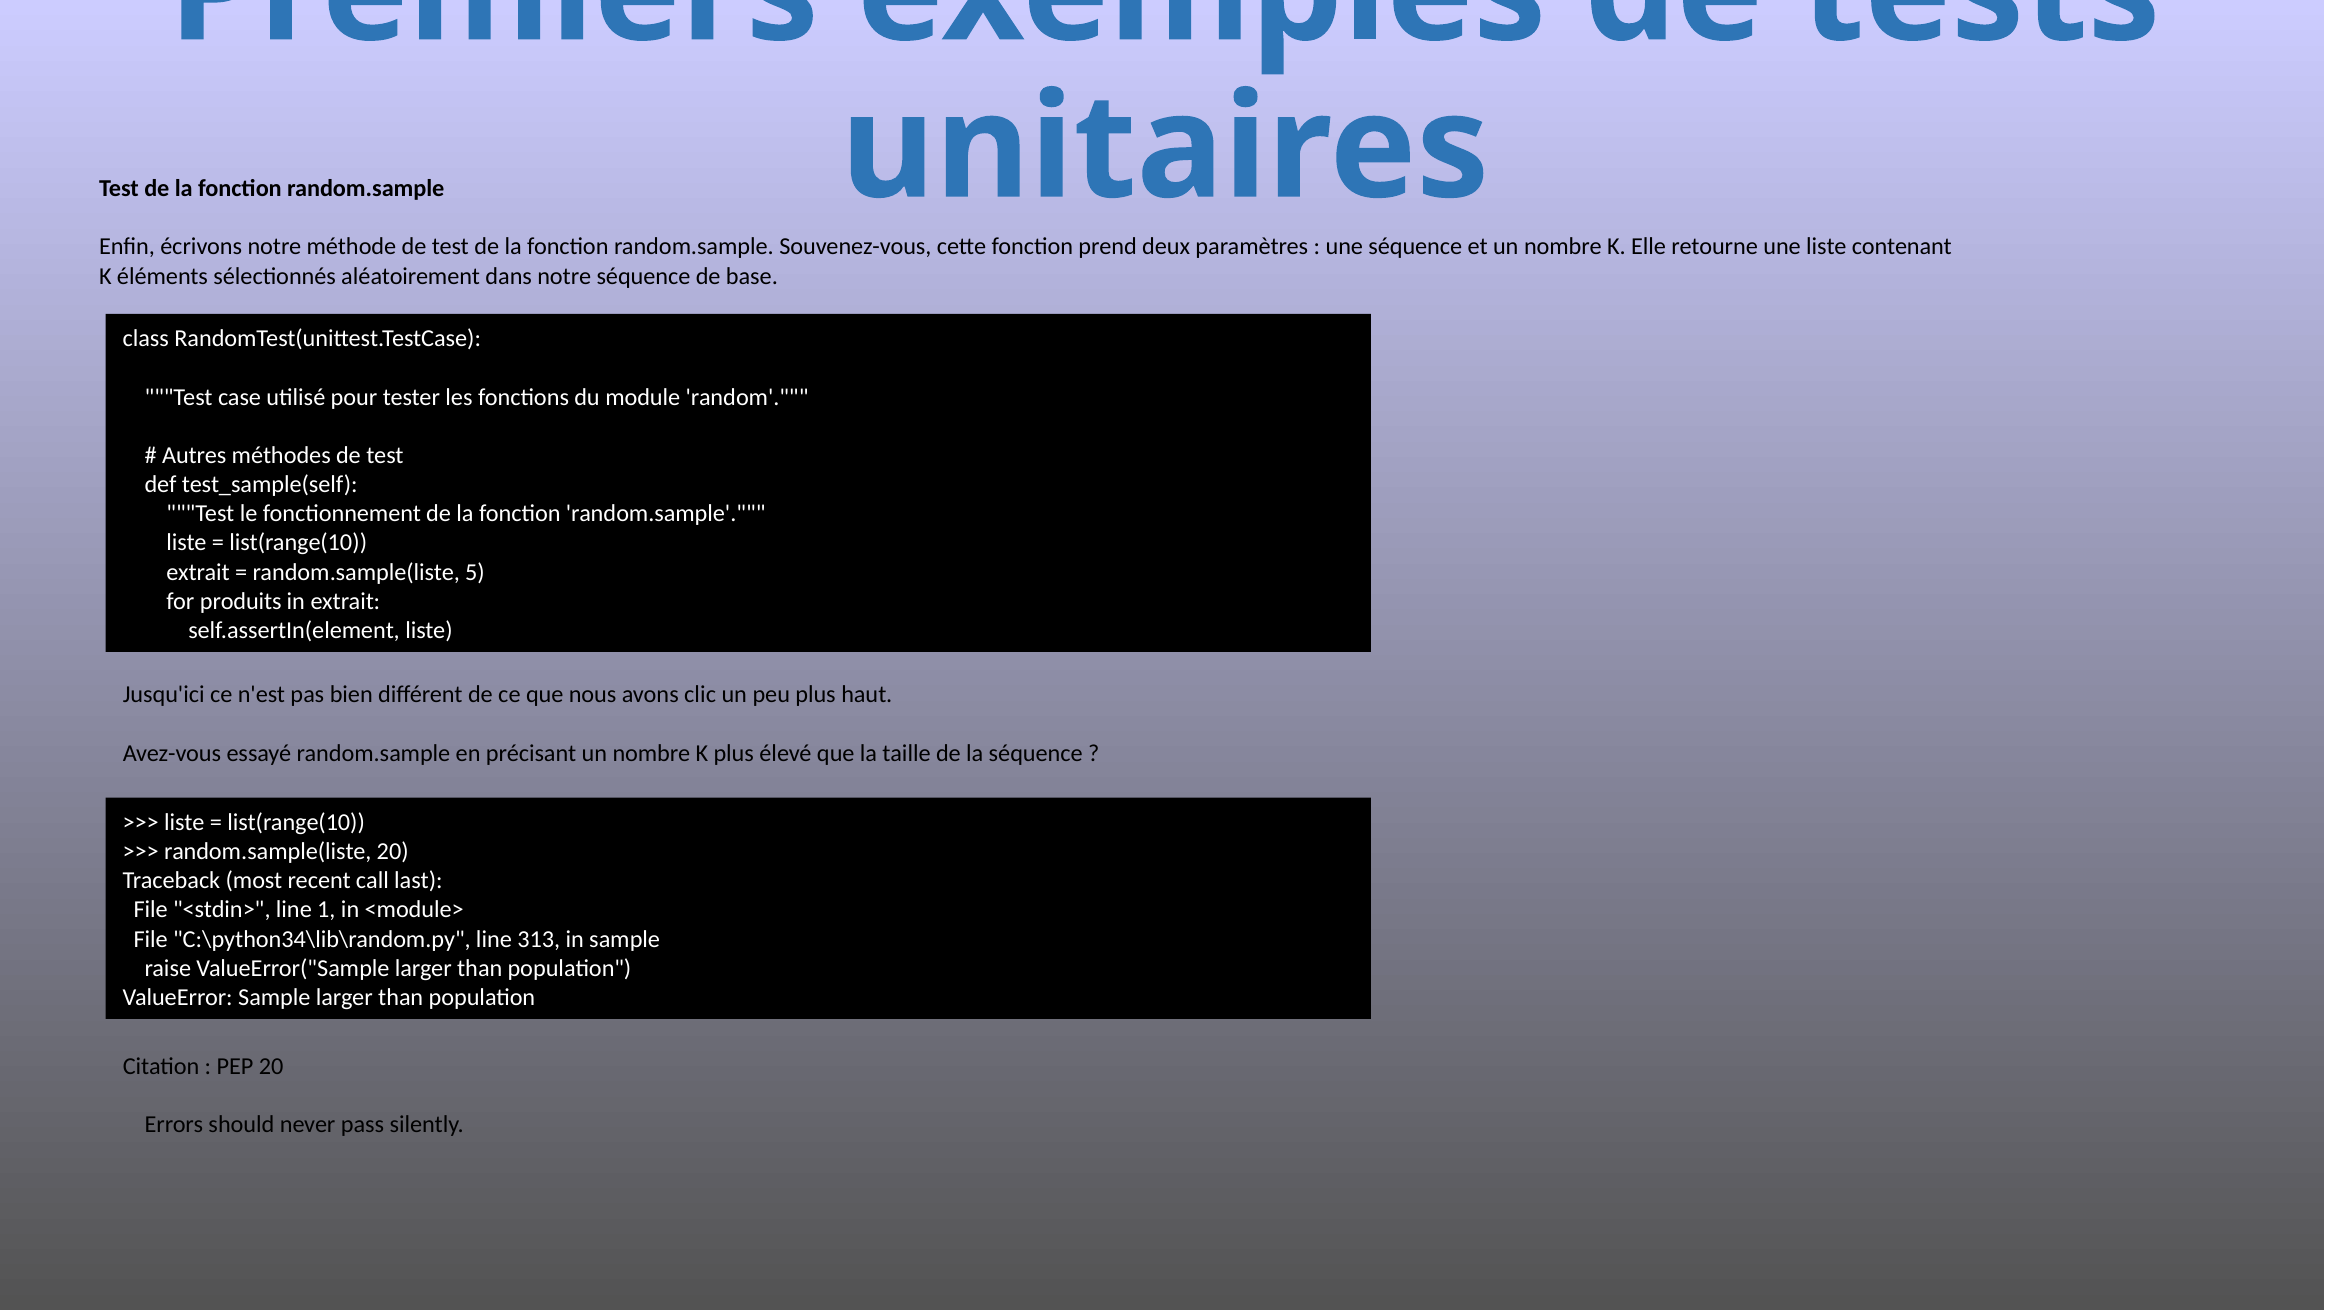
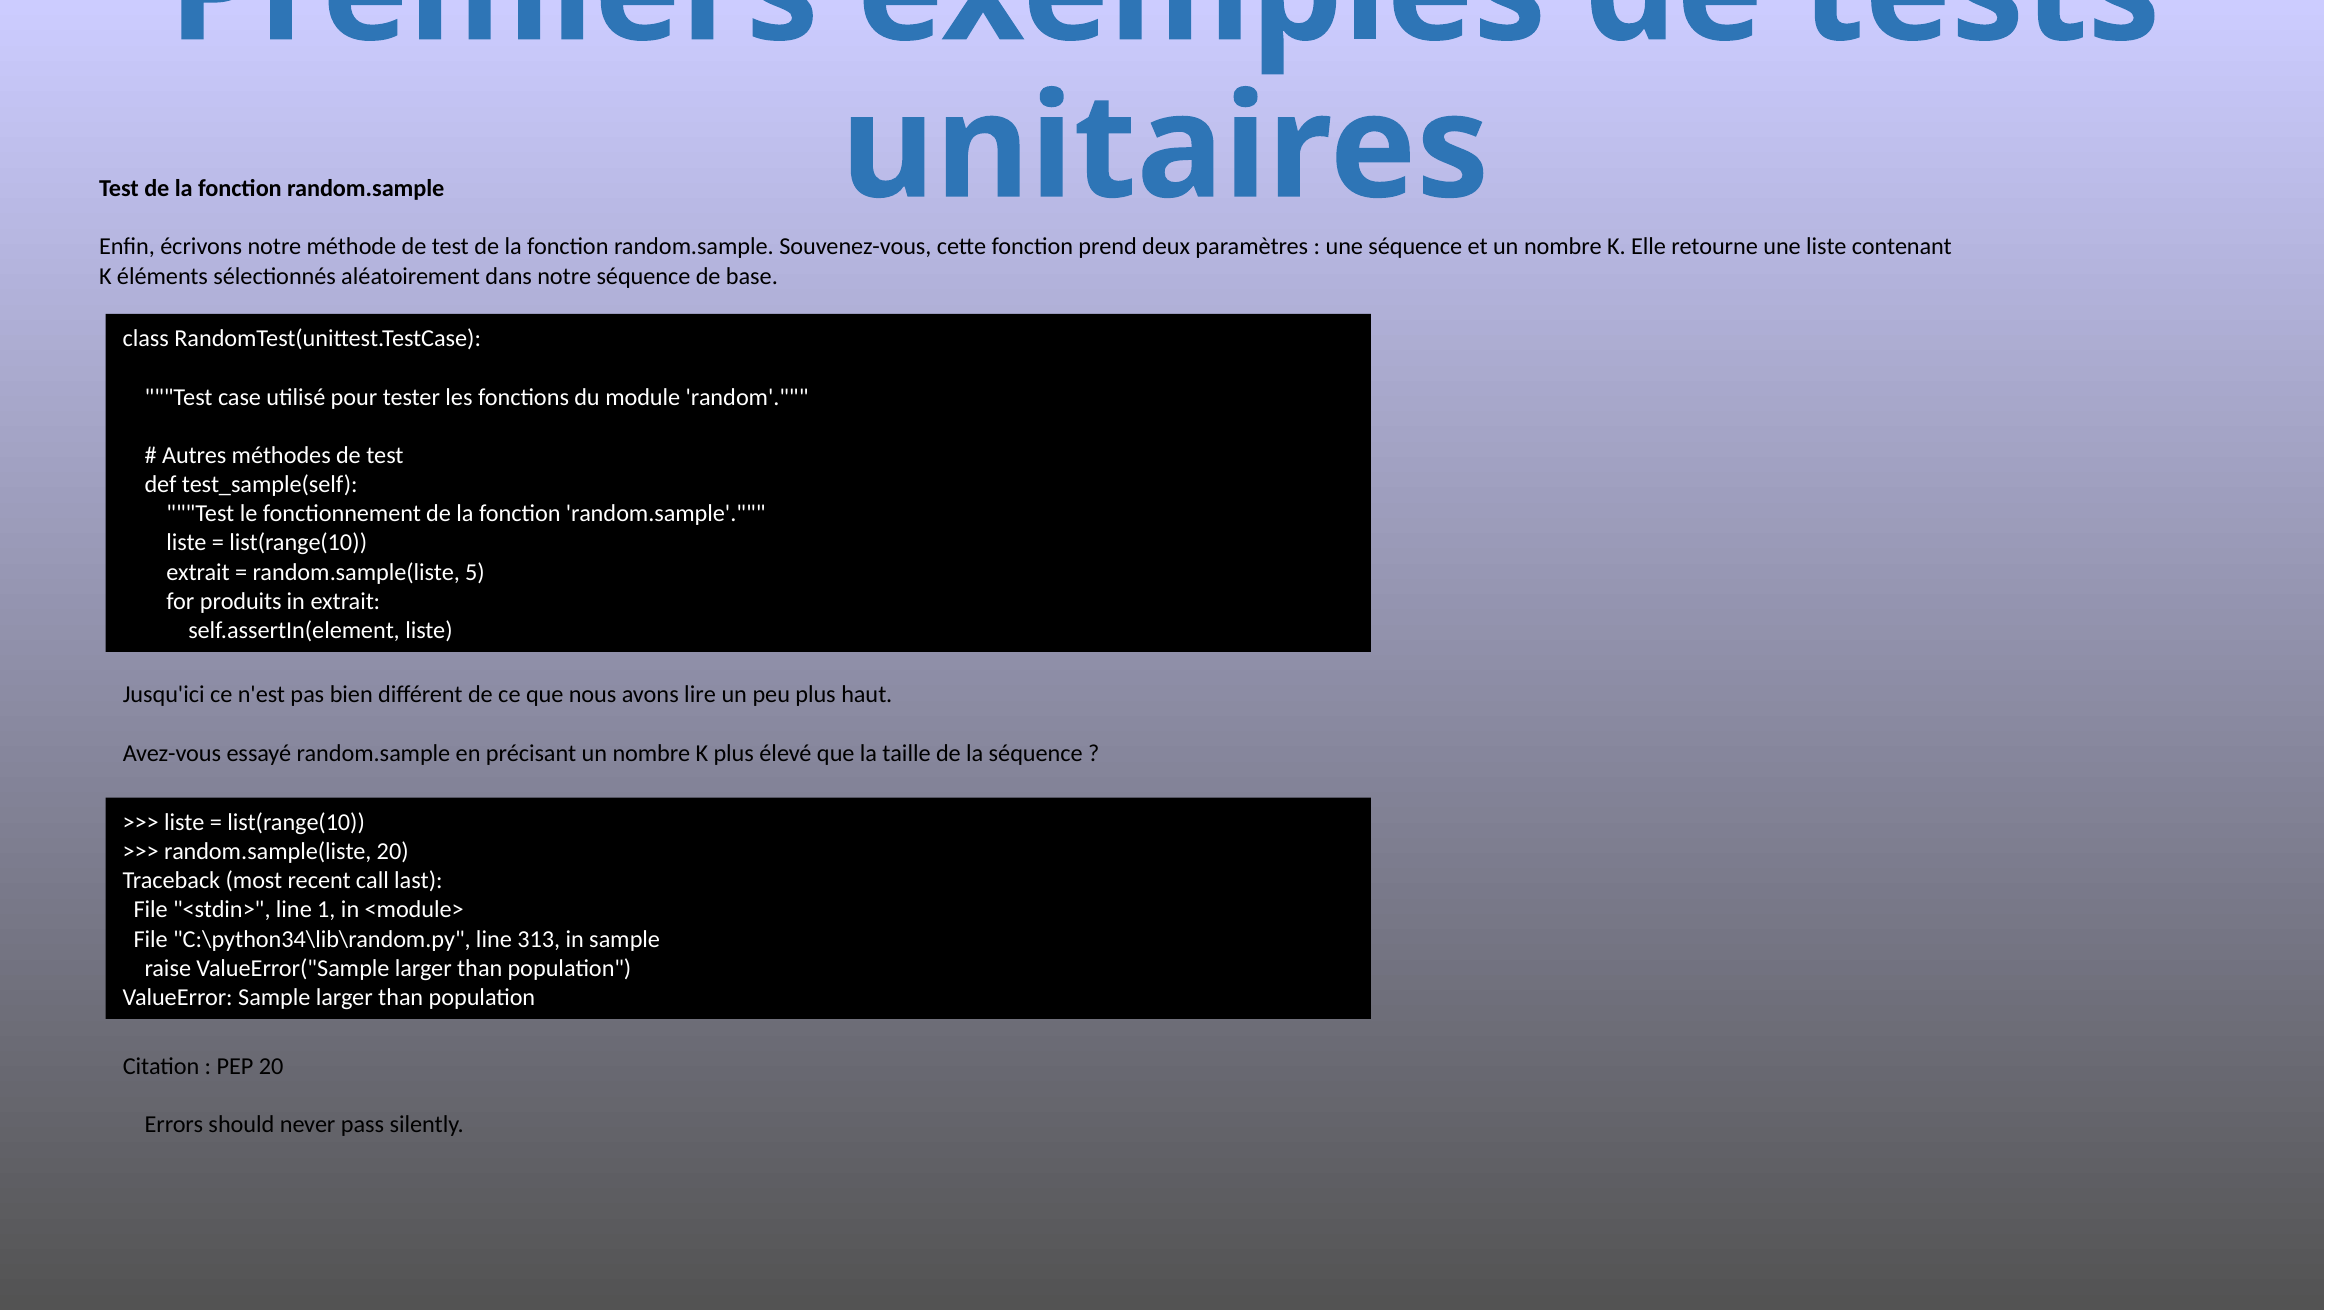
clic: clic -> lire (700, 695)
